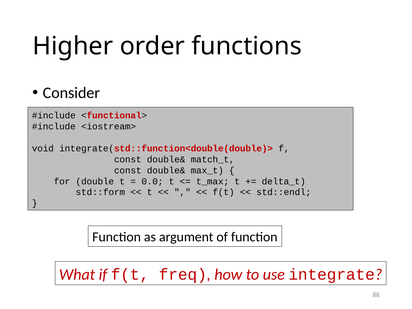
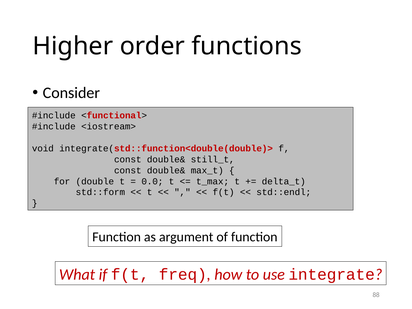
match_t: match_t -> still_t (213, 159)
